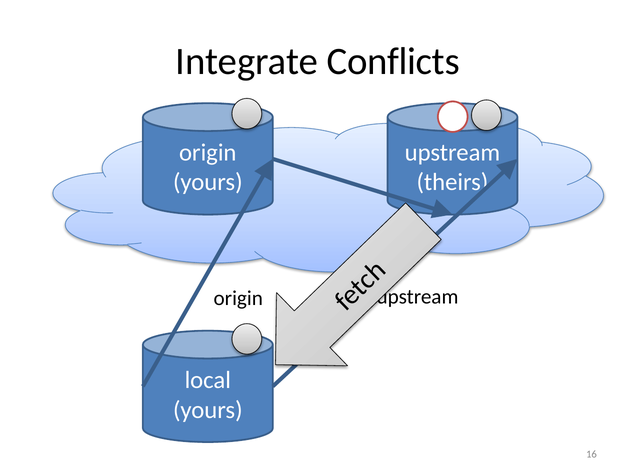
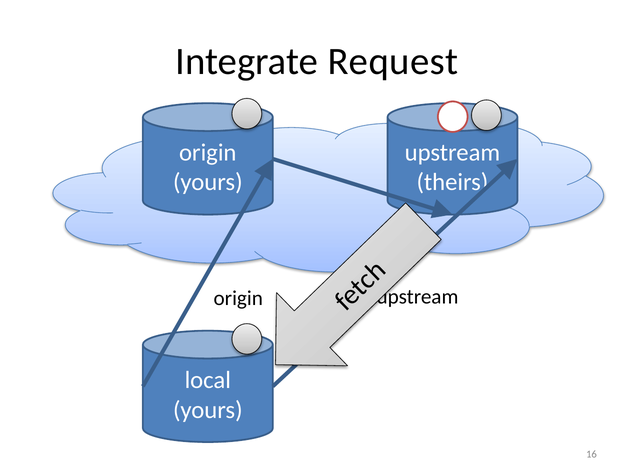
Conflicts: Conflicts -> Request (393, 61)
